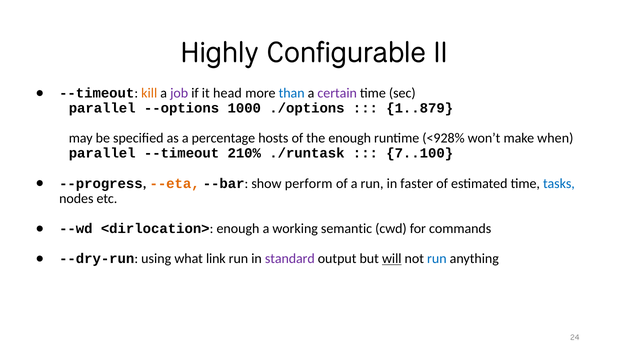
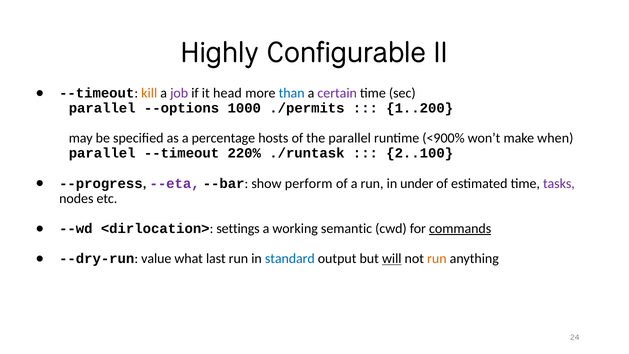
./options: ./options -> ./permits (307, 108)
1..879: 1..879 -> 1..200 (420, 108)
the enough: enough -> parallel (350, 138)
<928%: <928% -> <900% (443, 138)
210%: 210% -> 220% (244, 153)
7..100: 7..100 -> 2..100 (420, 153)
--eta colour: orange -> purple (175, 183)
faster: faster -> under (417, 183)
tasks colour: blue -> purple (559, 183)
<dirlocation> enough: enough -> settings (238, 228)
commands underline: none -> present (460, 228)
using: using -> value (156, 259)
link: link -> last (216, 259)
standard colour: purple -> blue (290, 259)
run colour: blue -> orange (437, 259)
